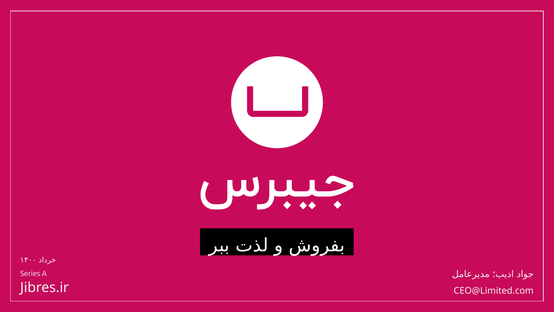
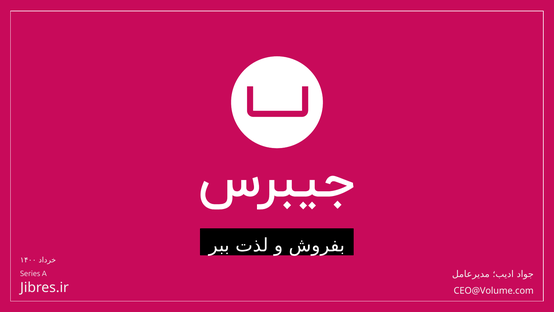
CEO@Limited.com: CEO@Limited.com -> CEO@Volume.com (494, 291)
